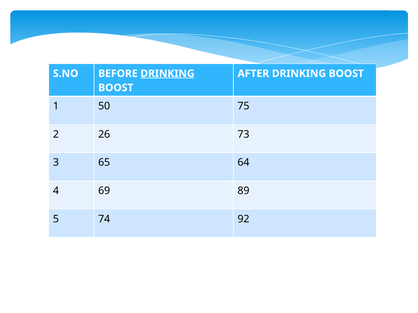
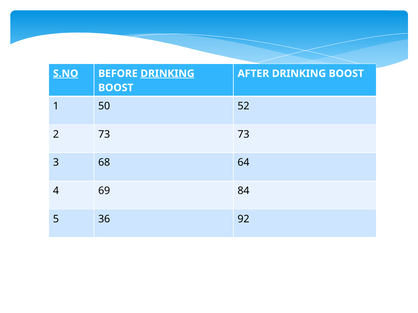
S.NO underline: none -> present (66, 74)
75: 75 -> 52 (244, 106)
2 26: 26 -> 73 (104, 135)
65: 65 -> 68 (104, 163)
89: 89 -> 84 (244, 191)
74: 74 -> 36 (104, 219)
